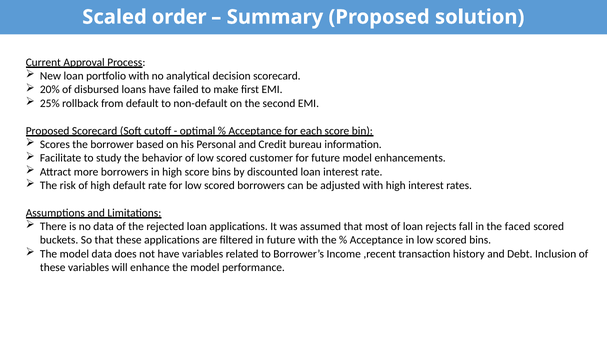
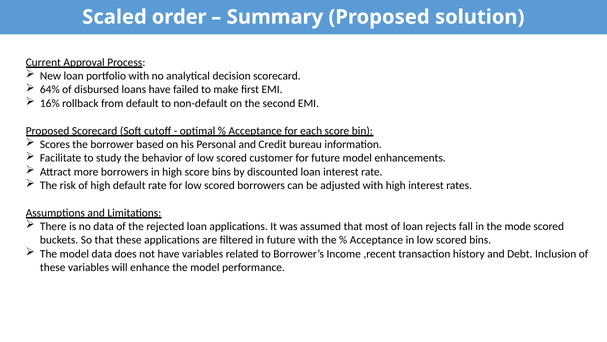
20%: 20% -> 64% (50, 90)
25%: 25% -> 16% (50, 103)
faced: faced -> mode (518, 226)
